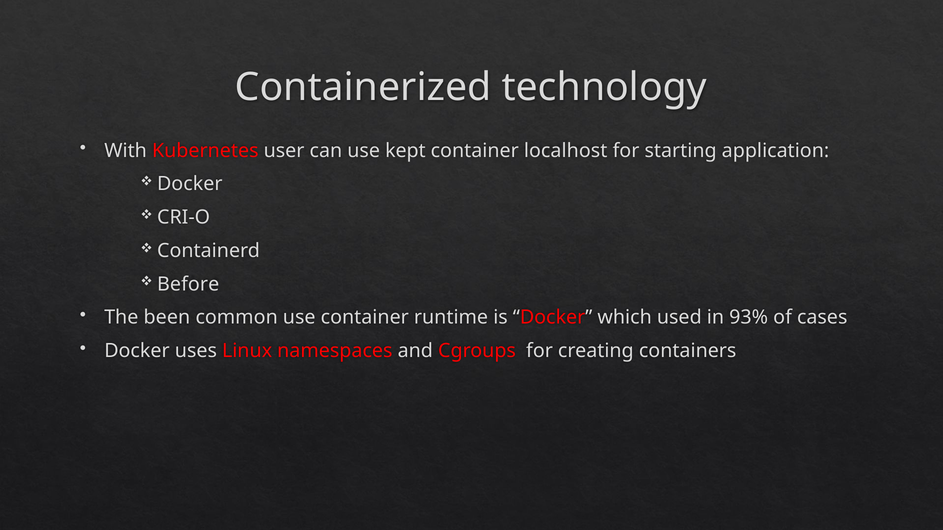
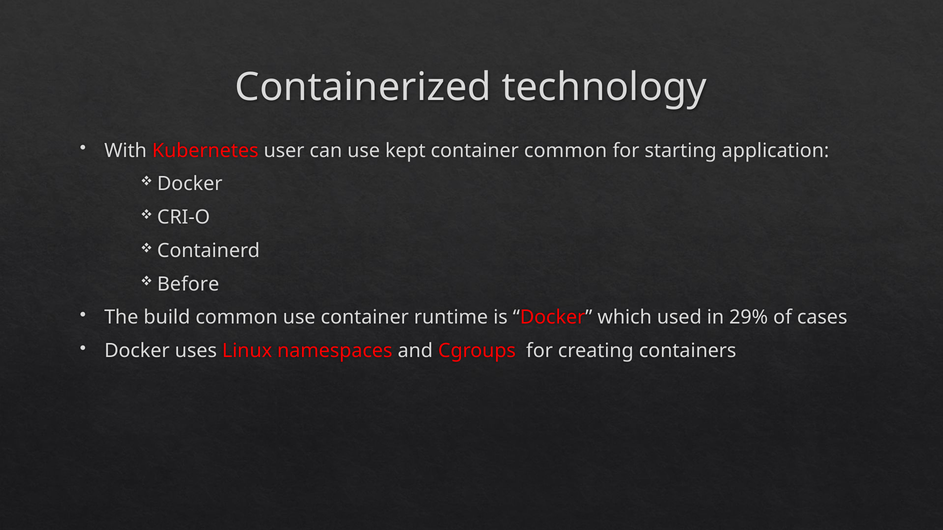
container localhost: localhost -> common (566, 151)
been: been -> build (167, 318)
93%: 93% -> 29% (749, 318)
